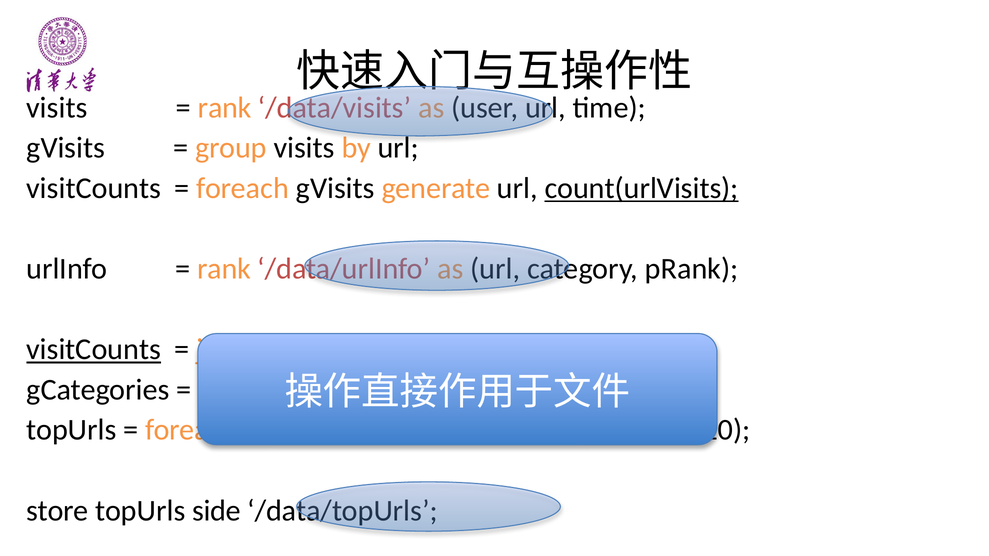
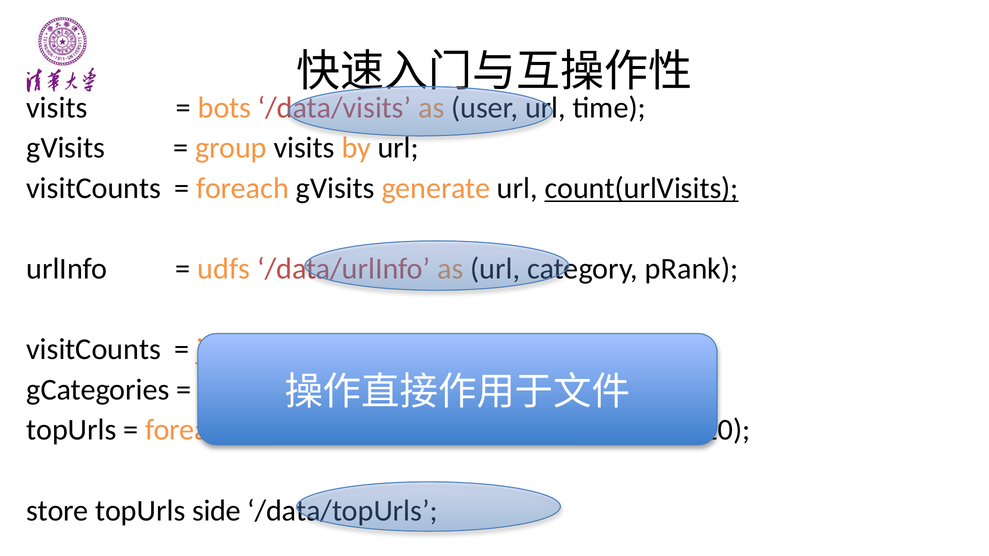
rank: rank -> bots (225, 108)
rank: rank -> udfs (224, 269)
visitCounts underline: present -> none (94, 350)
